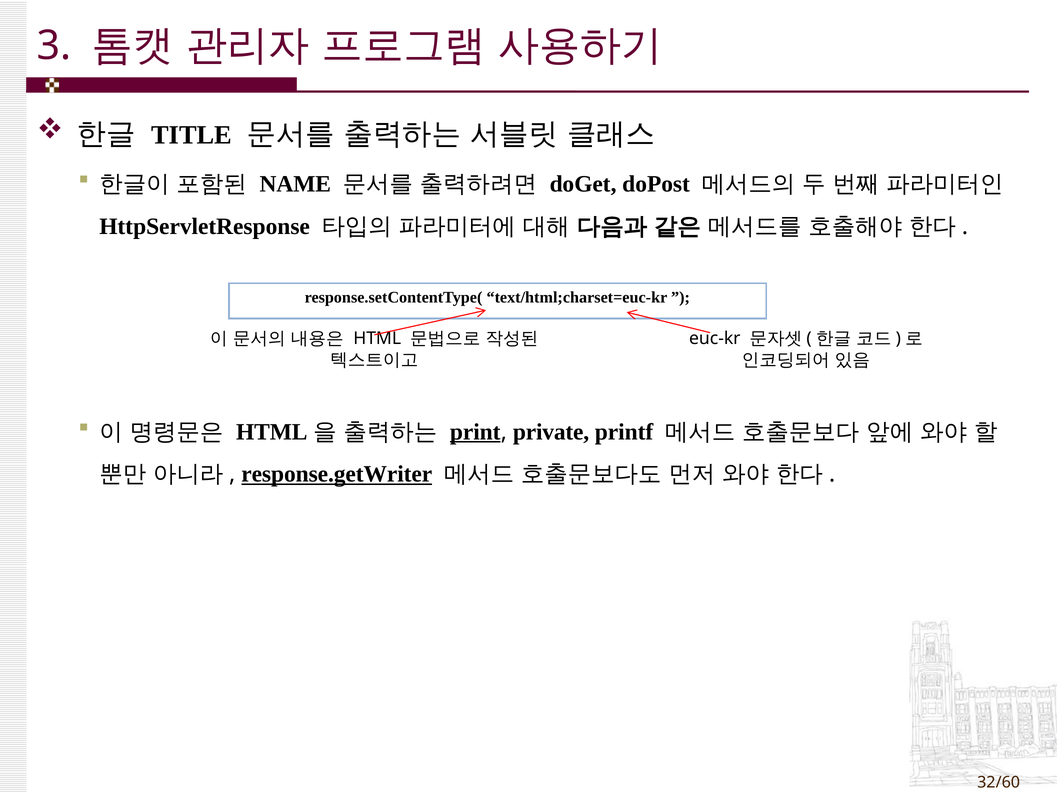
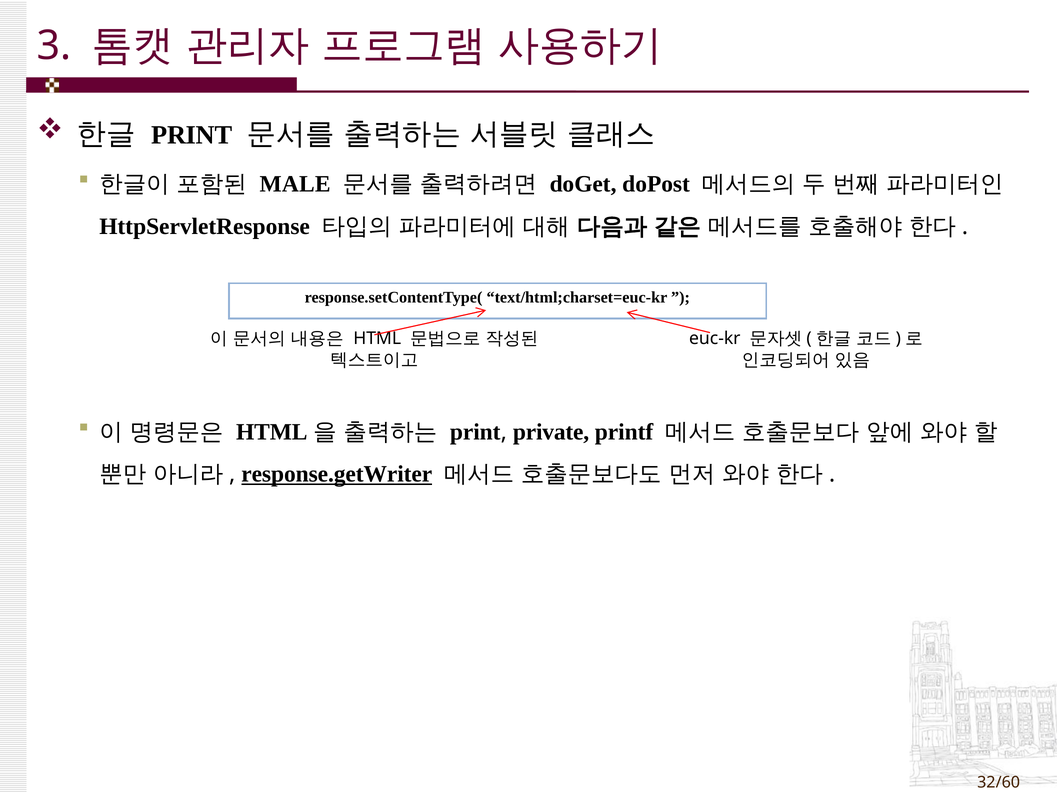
TITLE: TITLE -> PRINT (192, 135)
NAME: NAME -> MALE (295, 184)
print underline: present -> none (475, 432)
